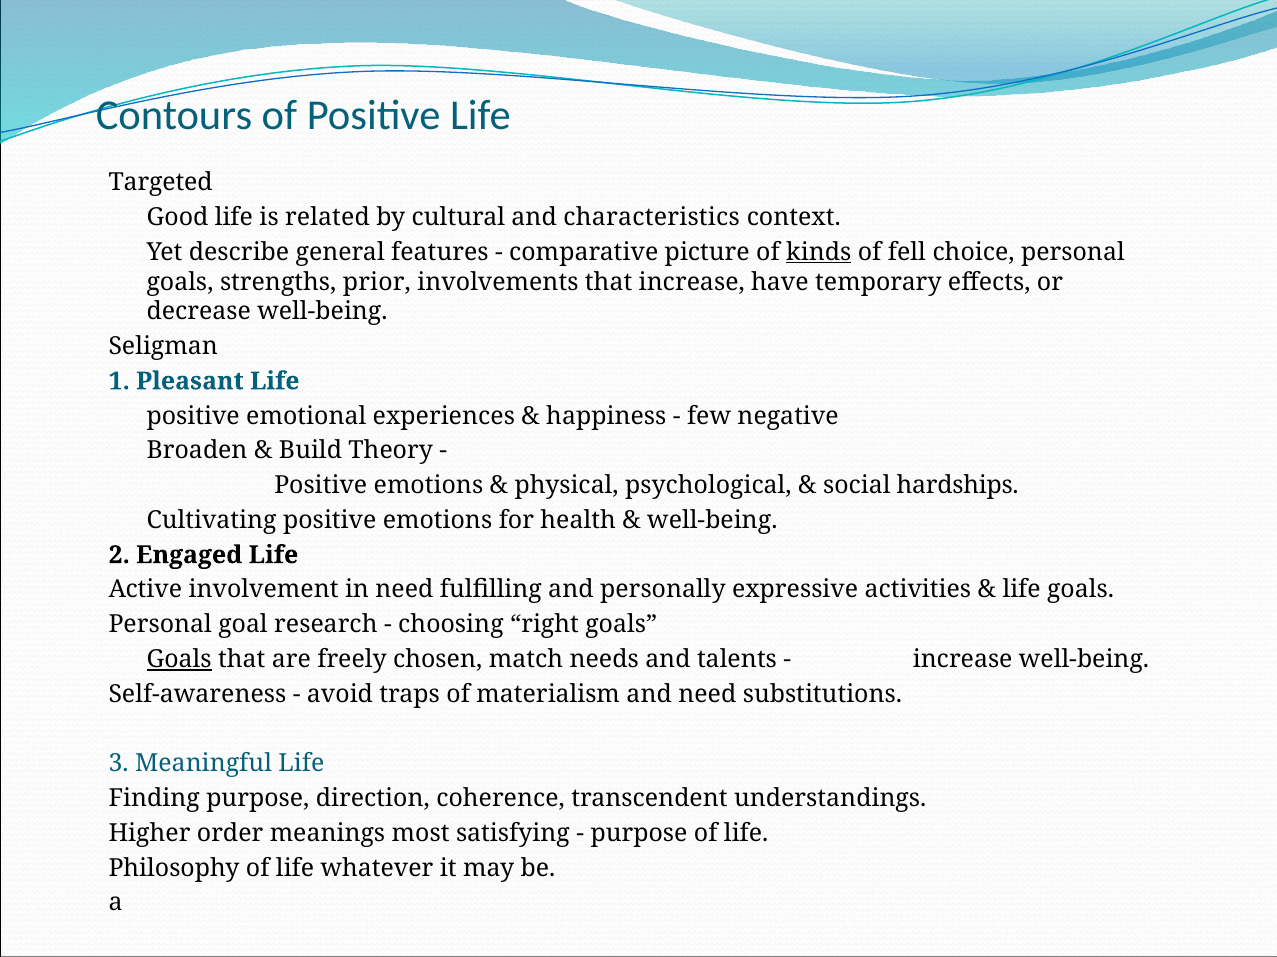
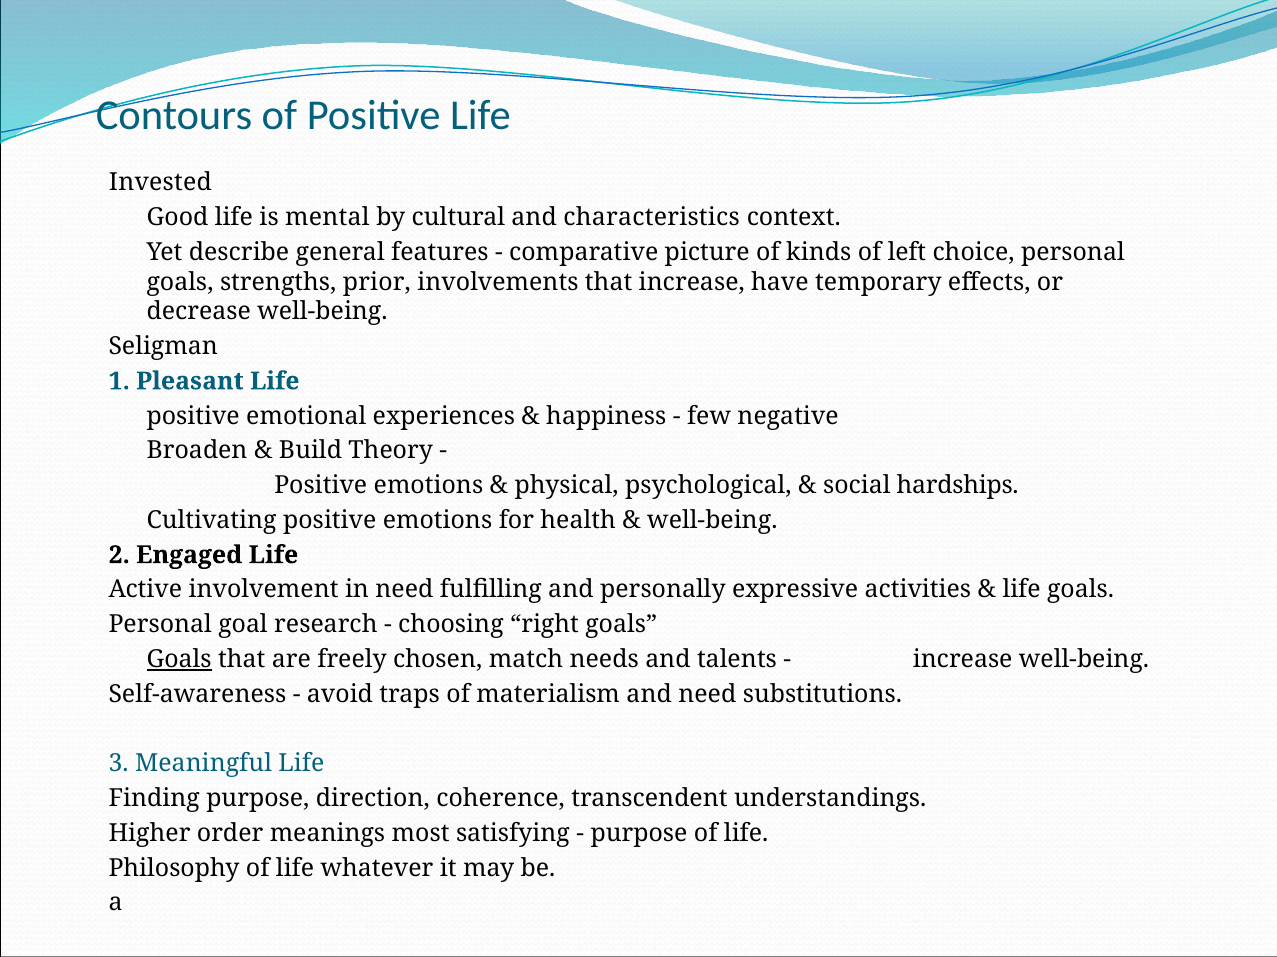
Targeted: Targeted -> Invested (160, 183)
related: related -> mental (327, 217)
kinds underline: present -> none (819, 252)
fell: fell -> left (907, 252)
